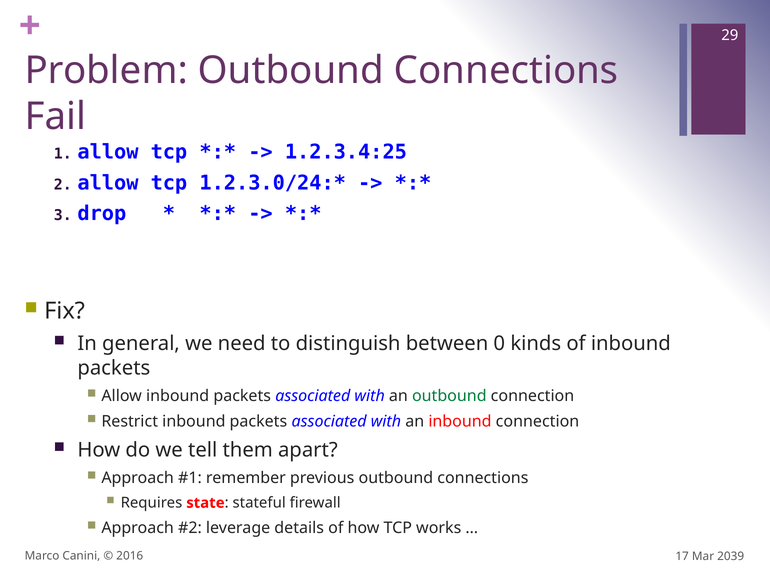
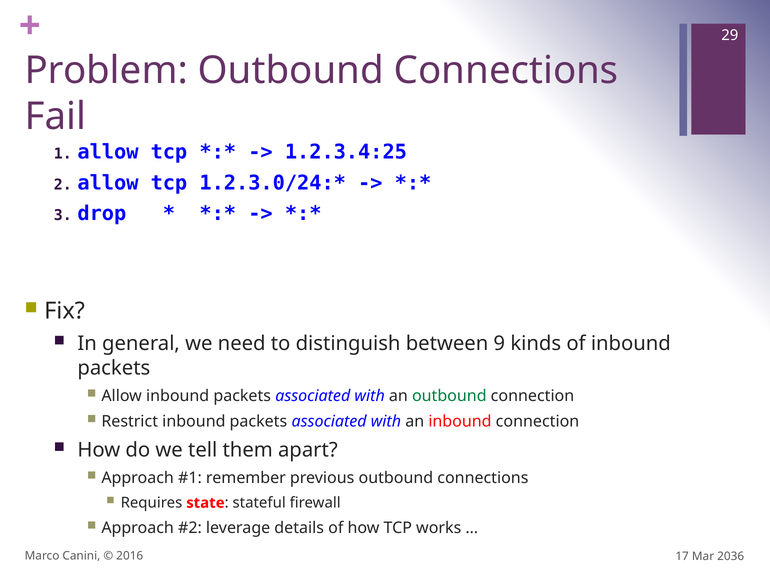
0: 0 -> 9 (499, 344)
2039: 2039 -> 2036 (731, 557)
